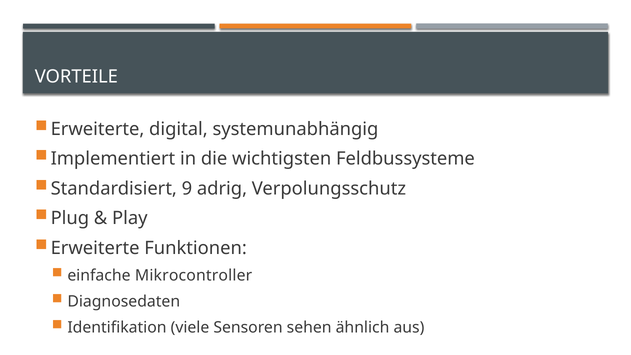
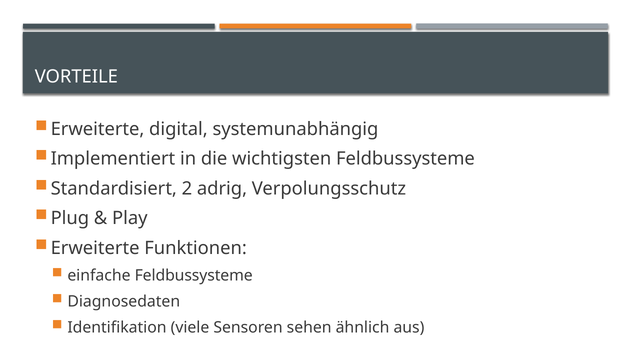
9: 9 -> 2 (187, 188)
einfache Mikrocontroller: Mikrocontroller -> Feldbussysteme (194, 275)
